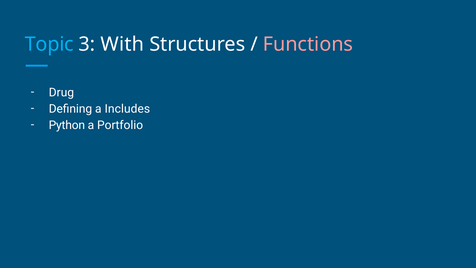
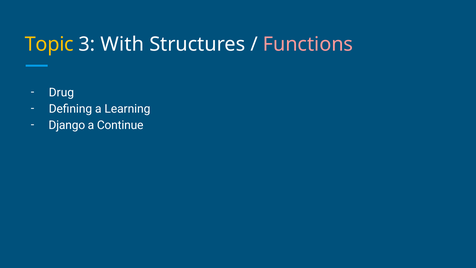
Topic colour: light blue -> yellow (49, 44)
Includes: Includes -> Learning (127, 109)
Python: Python -> Django (67, 125)
Portfolio: Portfolio -> Continue (120, 125)
